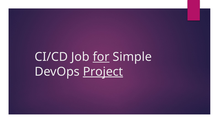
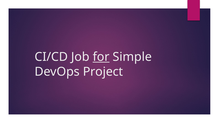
Project underline: present -> none (103, 72)
